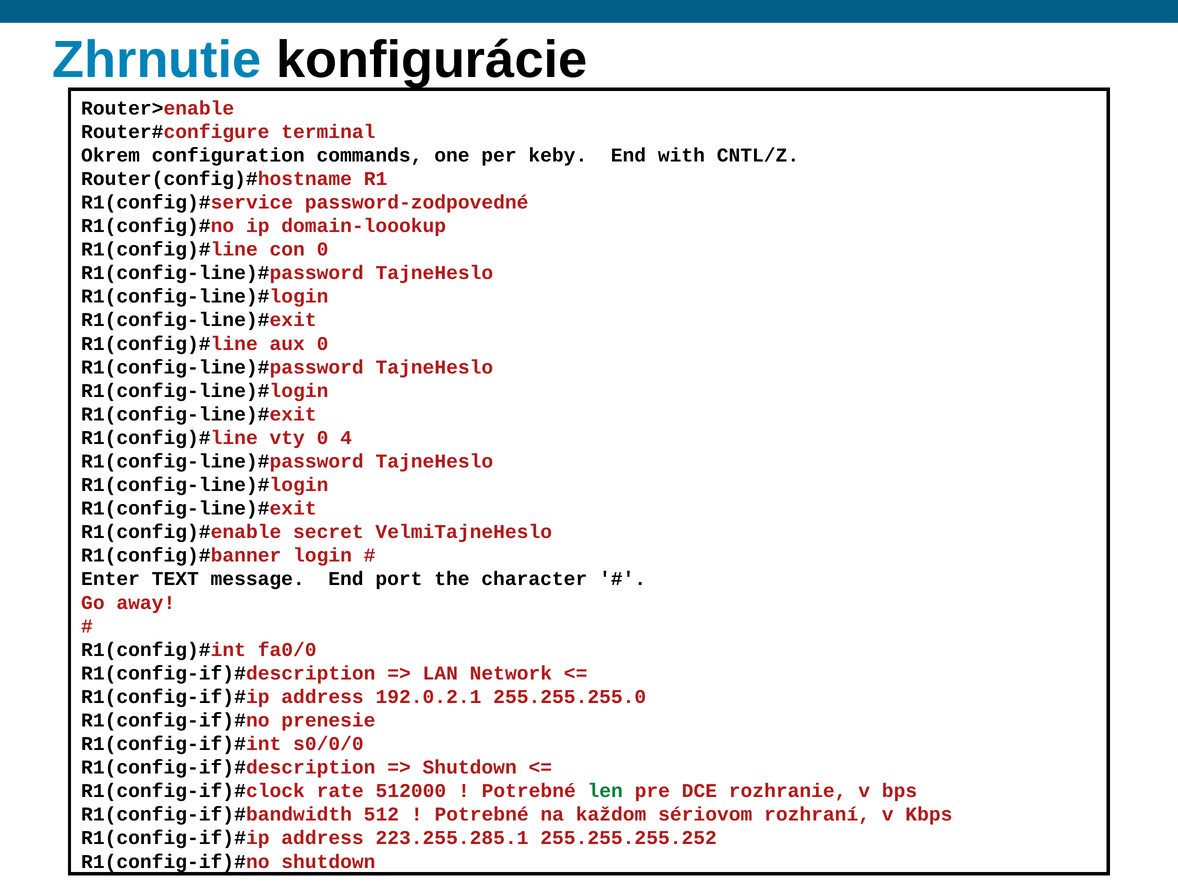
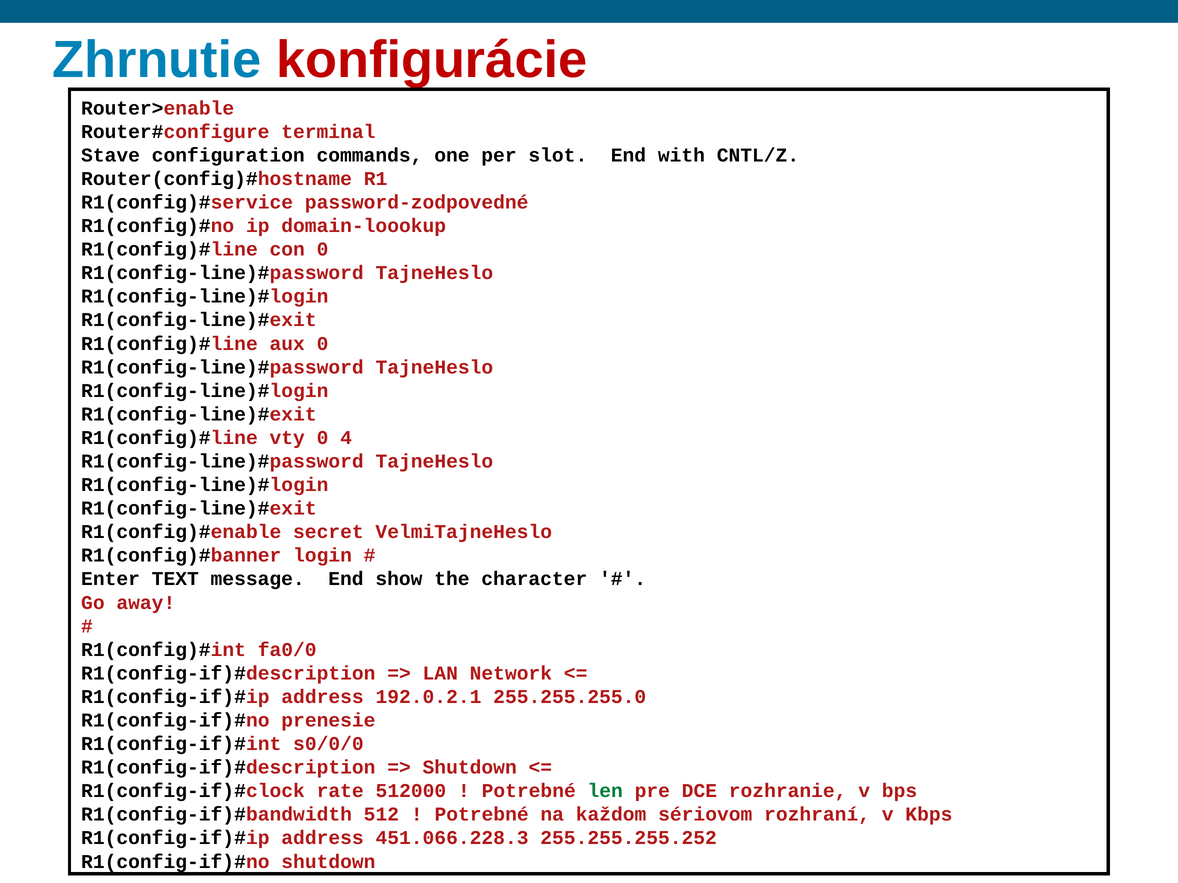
konfigurácie colour: black -> red (432, 60)
Okrem: Okrem -> Stave (111, 155)
keby: keby -> slot (558, 155)
port: port -> show (399, 579)
223.255.285.1: 223.255.285.1 -> 451.066.228.3 (452, 838)
